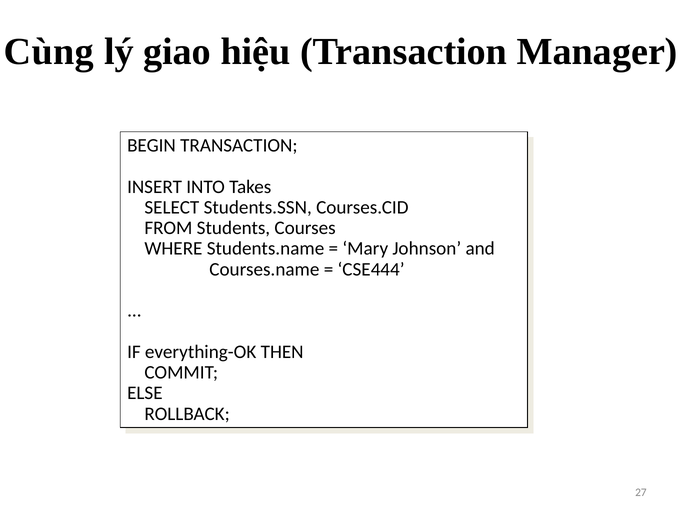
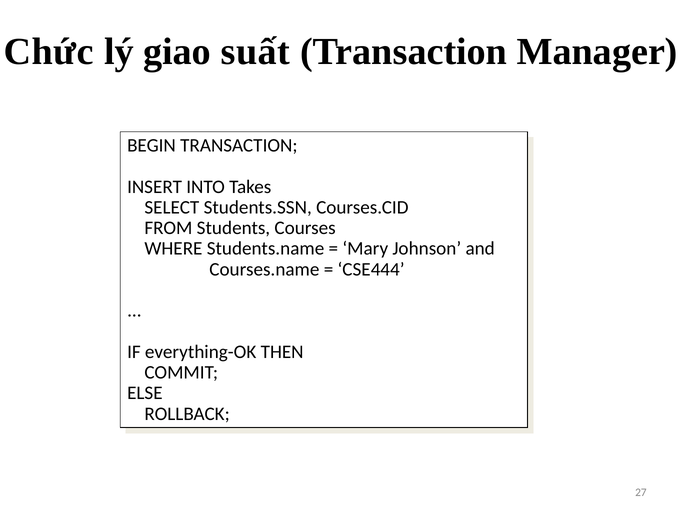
Cùng: Cùng -> Chức (49, 51)
hiệu: hiệu -> suất (255, 51)
